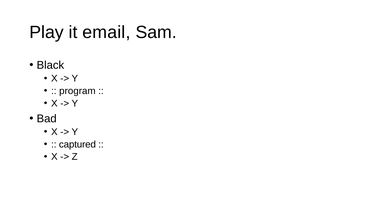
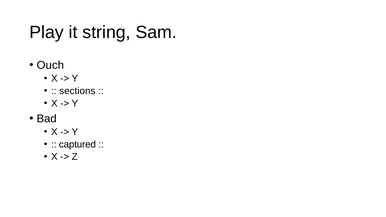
email: email -> string (107, 32)
Black: Black -> Ouch (50, 65)
program: program -> sections (77, 91)
